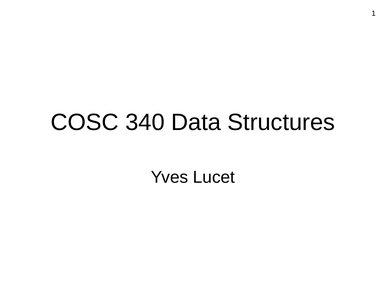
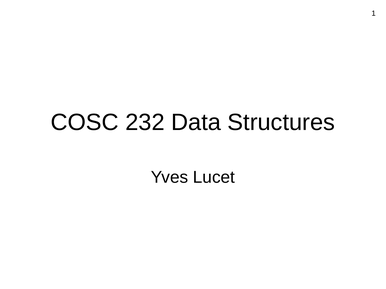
340: 340 -> 232 (145, 123)
